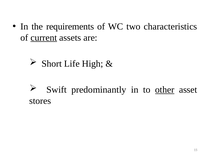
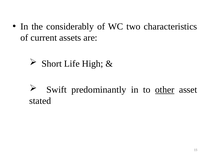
requirements: requirements -> considerably (70, 27)
current underline: present -> none (44, 38)
stores: stores -> stated (40, 101)
